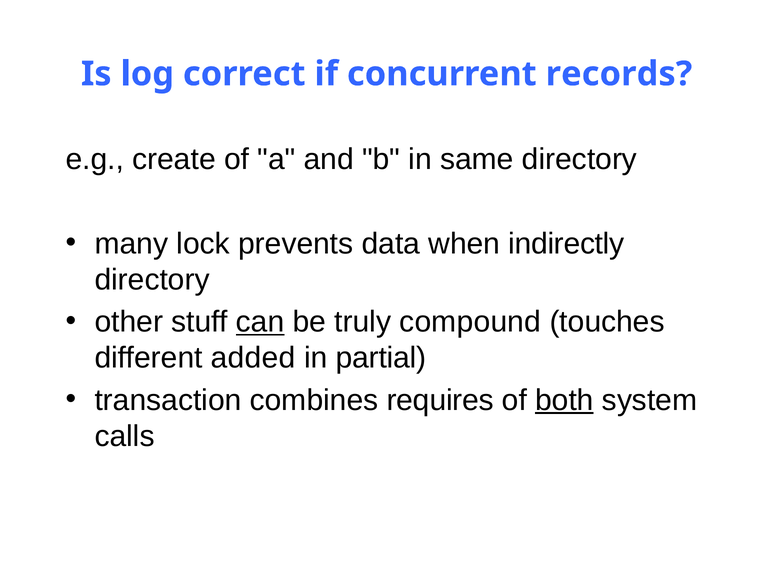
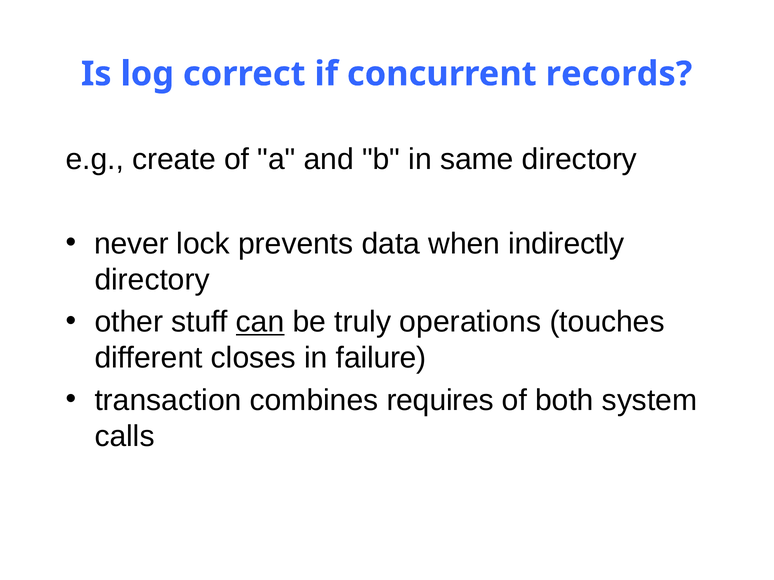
many: many -> never (132, 244)
compound: compound -> operations (470, 322)
added: added -> closes (253, 358)
partial: partial -> failure (381, 358)
both underline: present -> none (564, 400)
